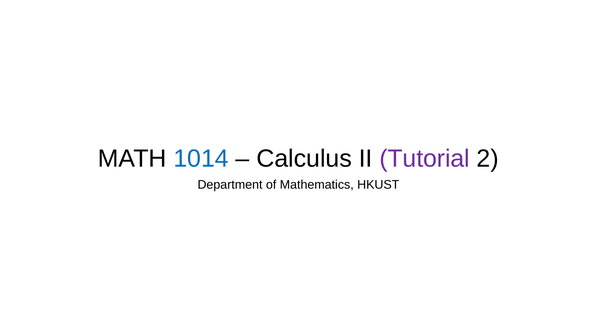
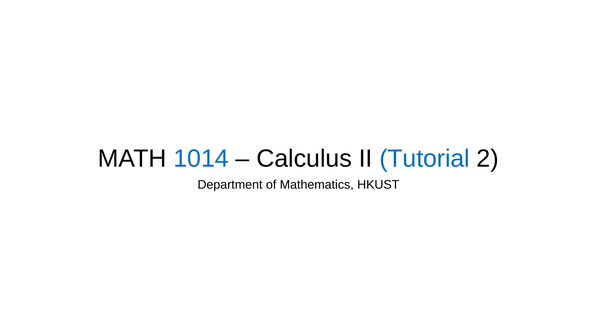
Tutorial colour: purple -> blue (425, 159)
